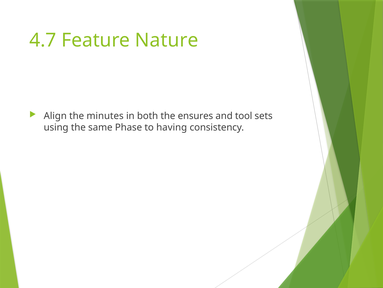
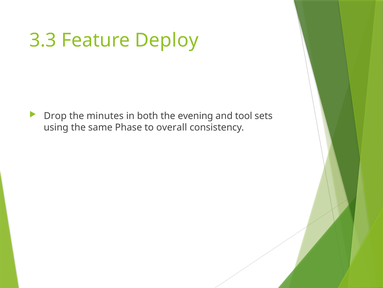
4.7: 4.7 -> 3.3 (43, 40)
Nature: Nature -> Deploy (167, 40)
Align: Align -> Drop (55, 116)
ensures: ensures -> evening (195, 116)
having: having -> overall (172, 127)
